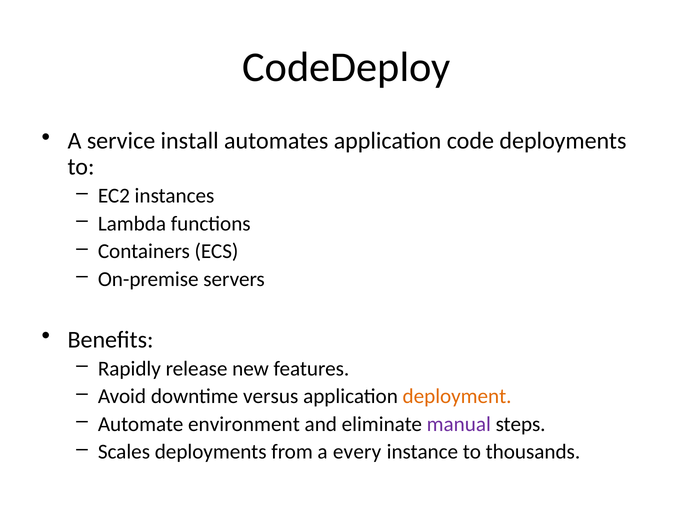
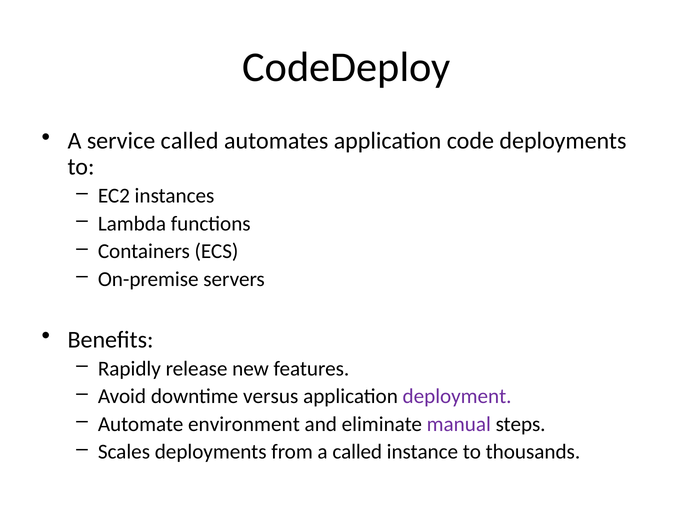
service install: install -> called (190, 141)
deployment colour: orange -> purple (457, 396)
a every: every -> called (357, 452)
